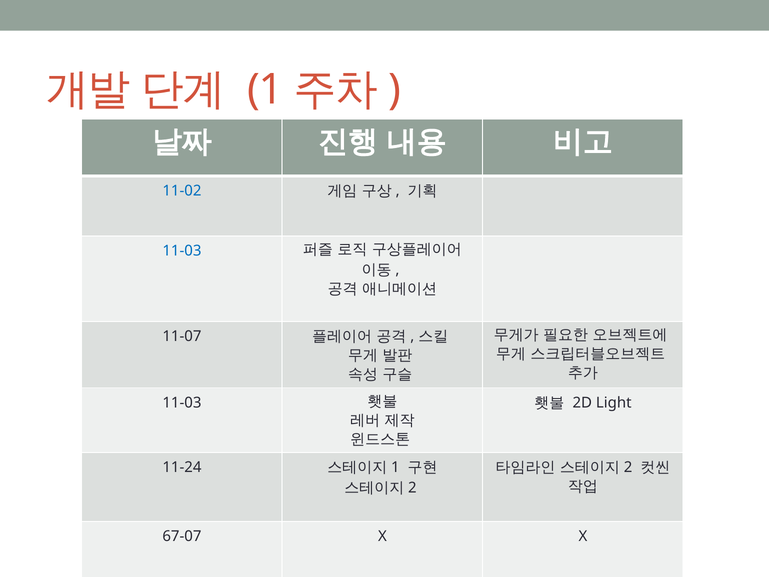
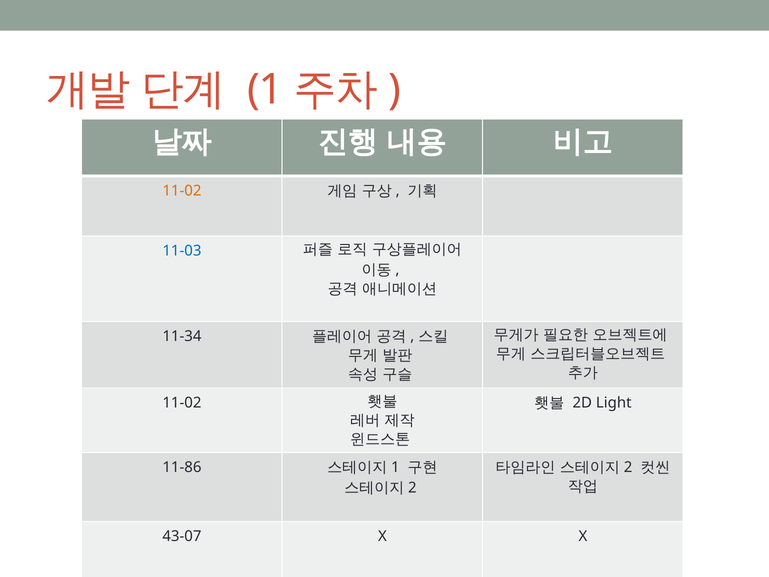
11-02 colour: blue -> orange (182, 191)
11-07: 11-07 -> 11-34 (182, 336)
11-03: 11-03 -> 11-02 (182, 402)
11-24: 11-24 -> 11-86 (182, 467)
67-07: 67-07 -> 43-07 (182, 536)
